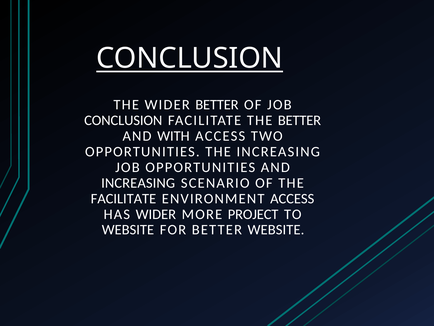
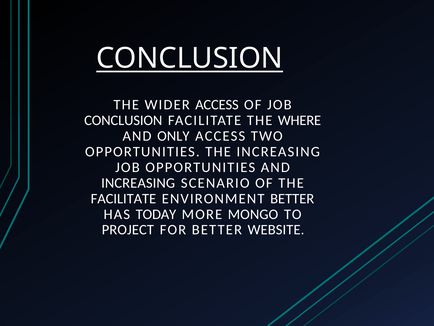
WIDER BETTER: BETTER -> ACCESS (217, 105)
THE BETTER: BETTER -> WHERE (299, 120)
WITH: WITH -> ONLY (173, 136)
ENVIRONMENT ACCESS: ACCESS -> BETTER (292, 198)
HAS WIDER: WIDER -> TODAY (156, 214)
PROJECT: PROJECT -> MONGO (253, 214)
WEBSITE: WEBSITE -> PROJECT (128, 230)
